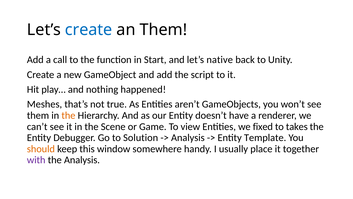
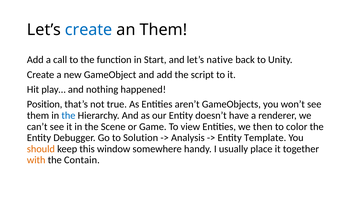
Meshes: Meshes -> Position (45, 104)
the colour: orange -> blue (68, 115)
fixed: fixed -> then (263, 126)
takes: takes -> color (297, 126)
with colour: purple -> orange (36, 160)
the Analysis: Analysis -> Contain (82, 160)
